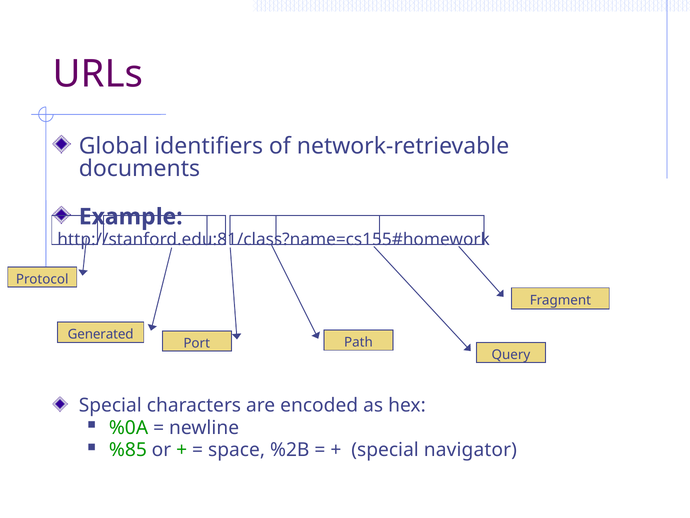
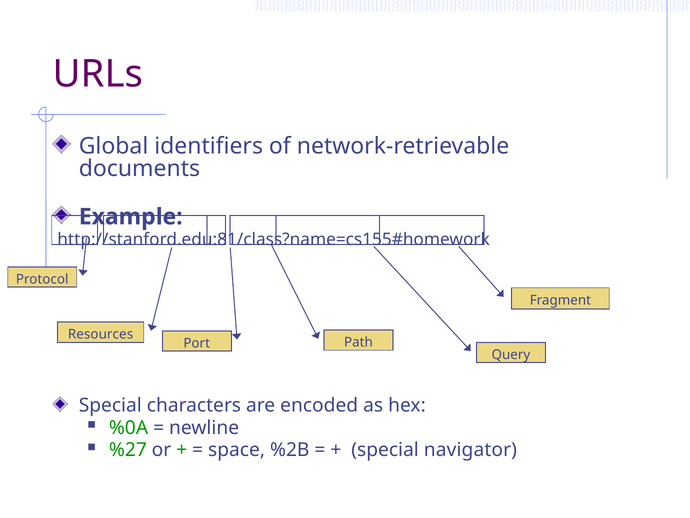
Generated: Generated -> Resources (101, 334)
%85: %85 -> %27 (128, 449)
